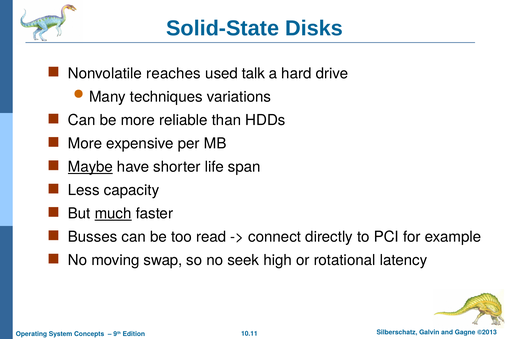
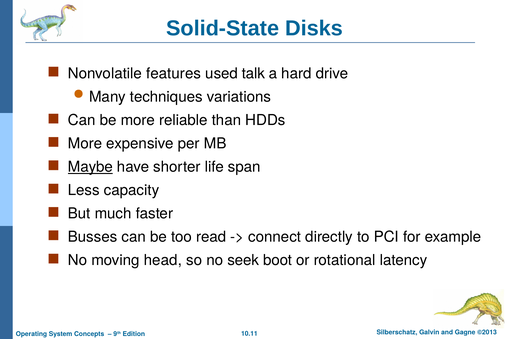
reaches: reaches -> features (174, 74)
much underline: present -> none (113, 214)
swap: swap -> head (163, 261)
high: high -> boot (278, 261)
